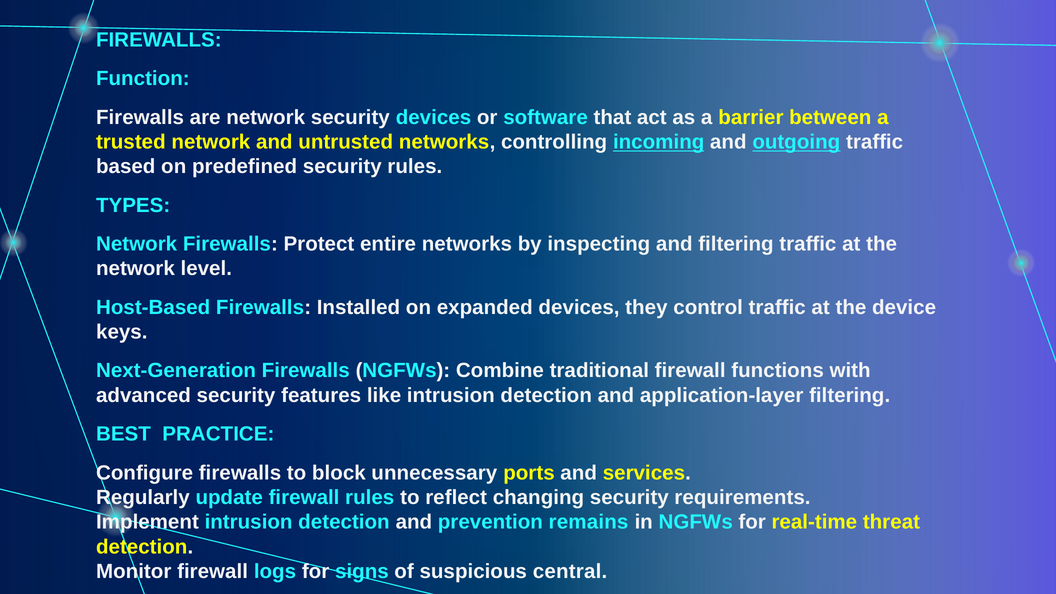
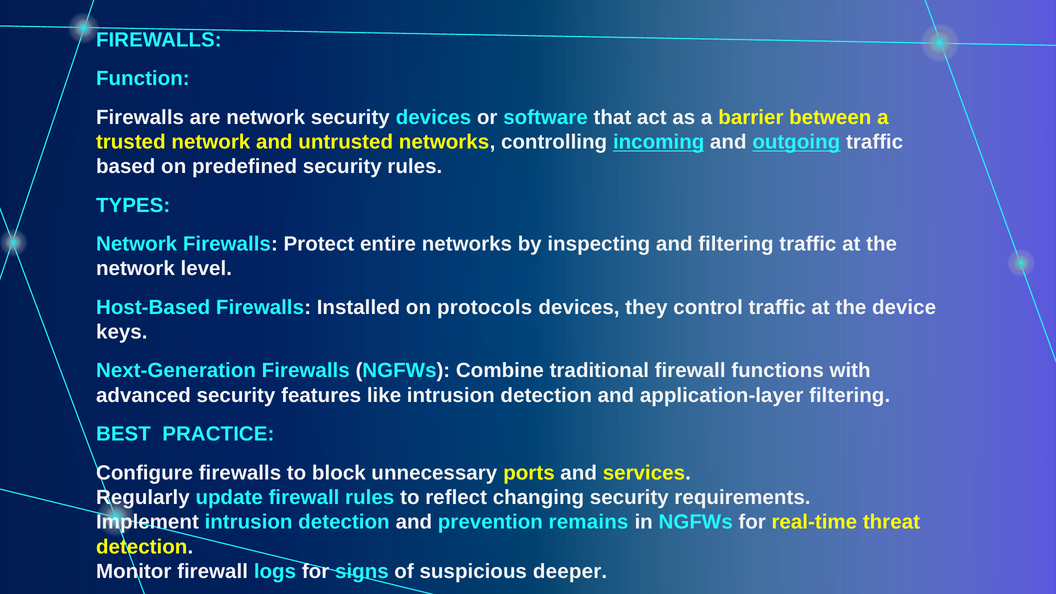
expanded: expanded -> protocols (485, 307)
central: central -> deeper (570, 571)
